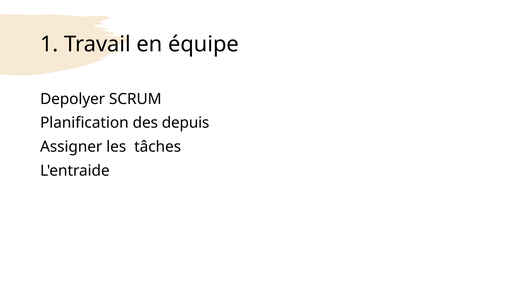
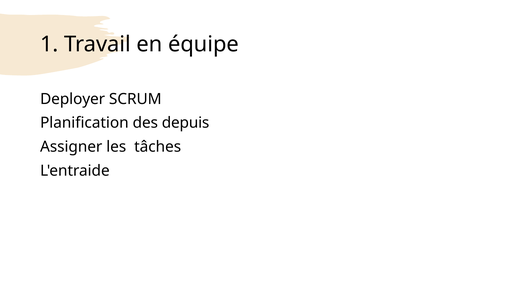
Depolyer: Depolyer -> Deployer (73, 99)
